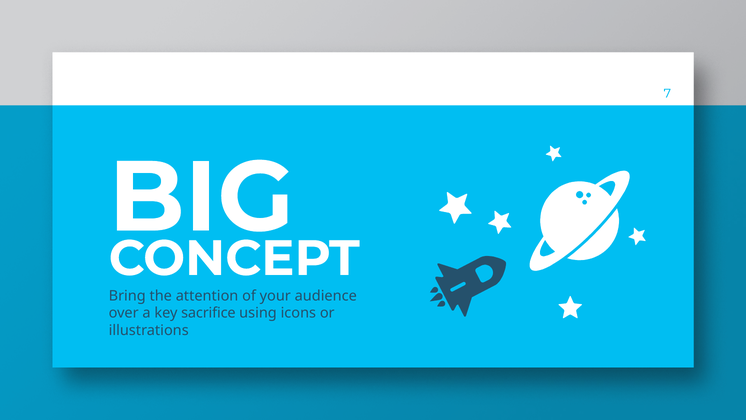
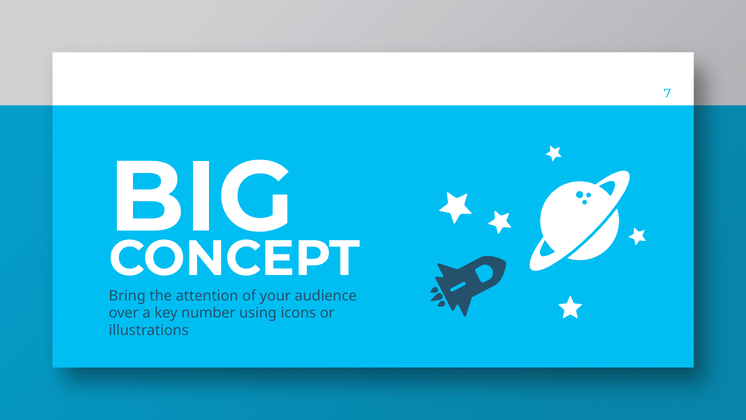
sacrifice: sacrifice -> number (208, 313)
